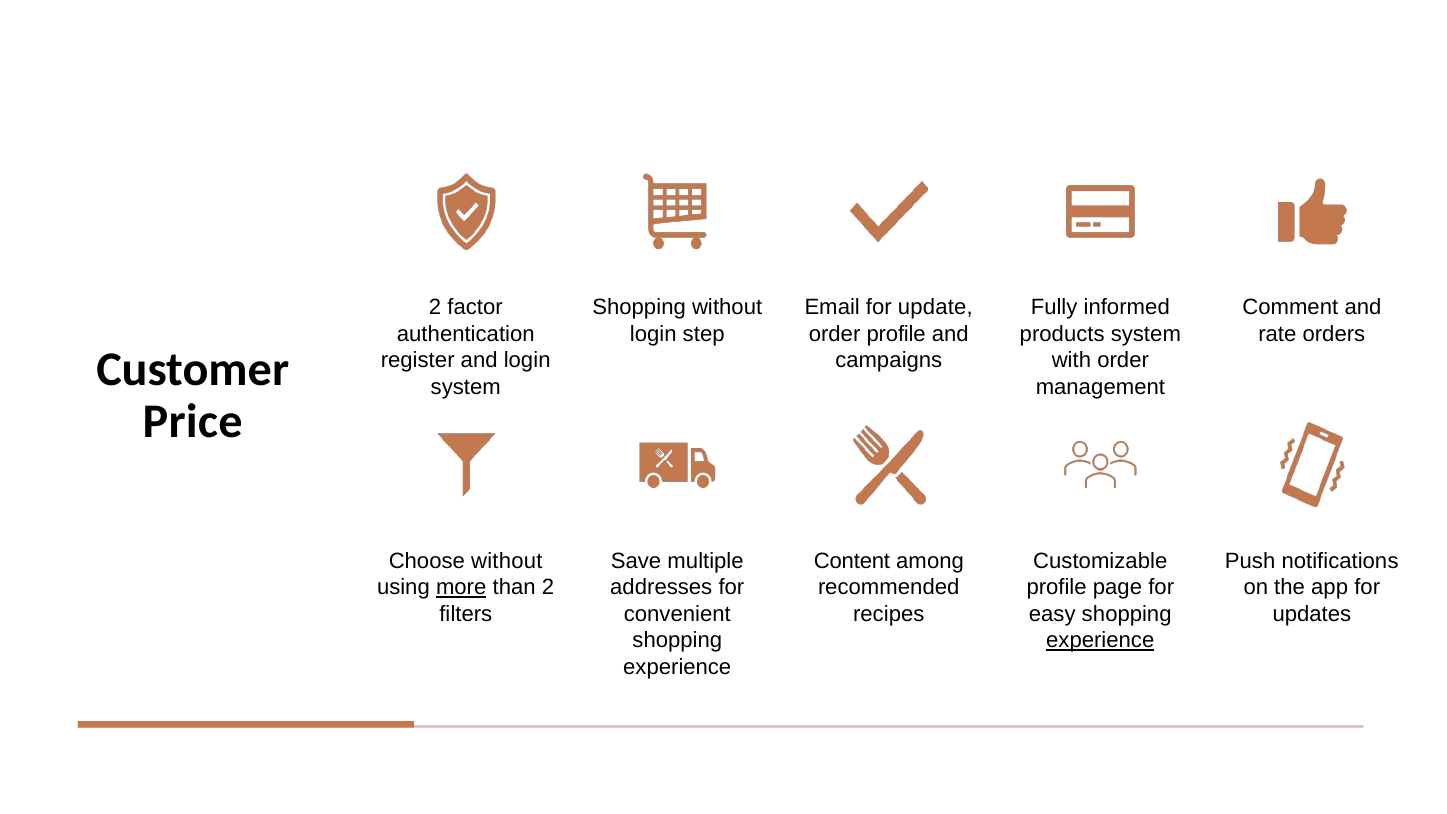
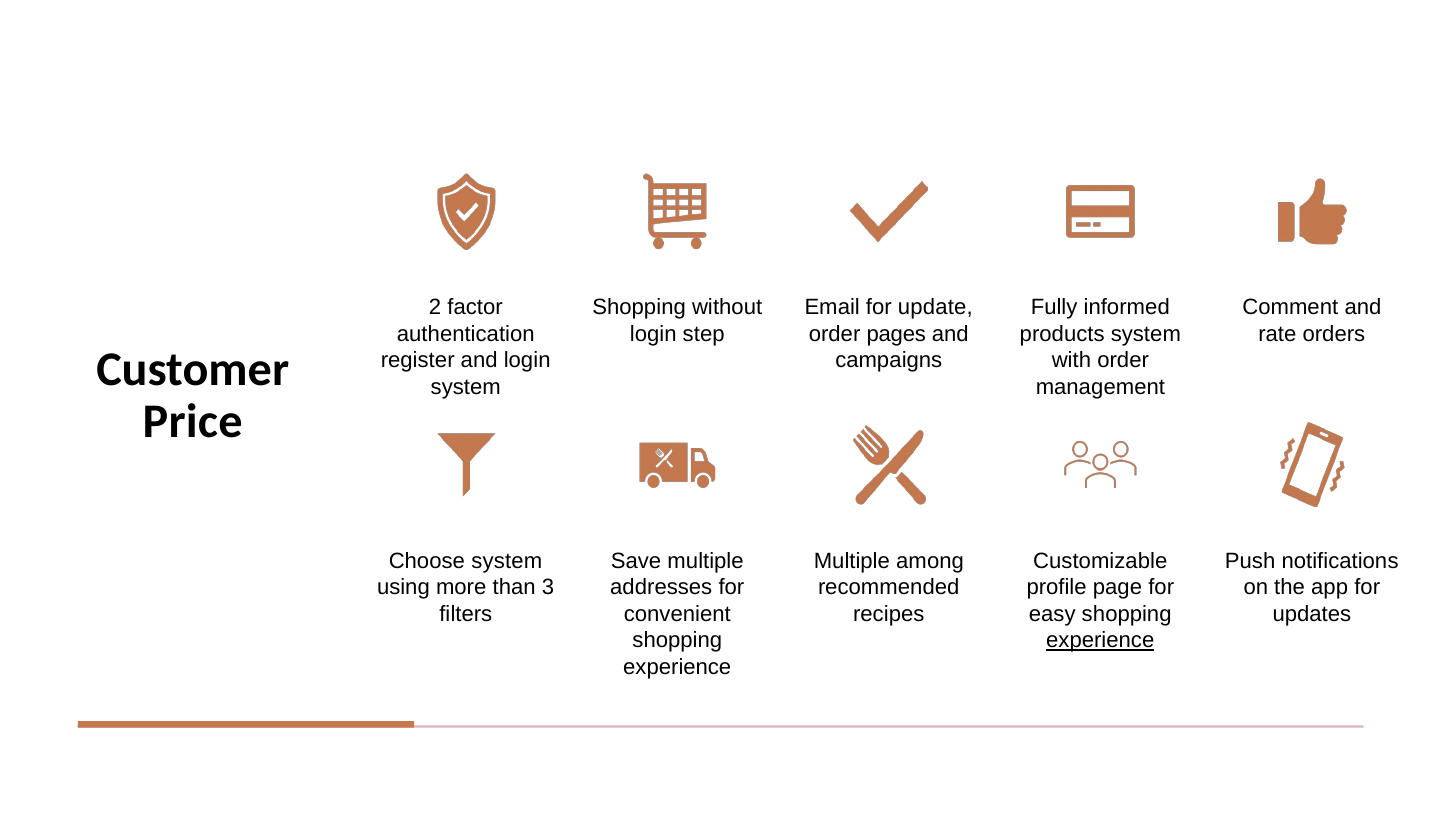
order profile: profile -> pages (896, 334)
Choose without: without -> system (507, 561)
Content: Content -> Multiple (852, 561)
more underline: present -> none (461, 587)
than 2: 2 -> 3 (548, 587)
